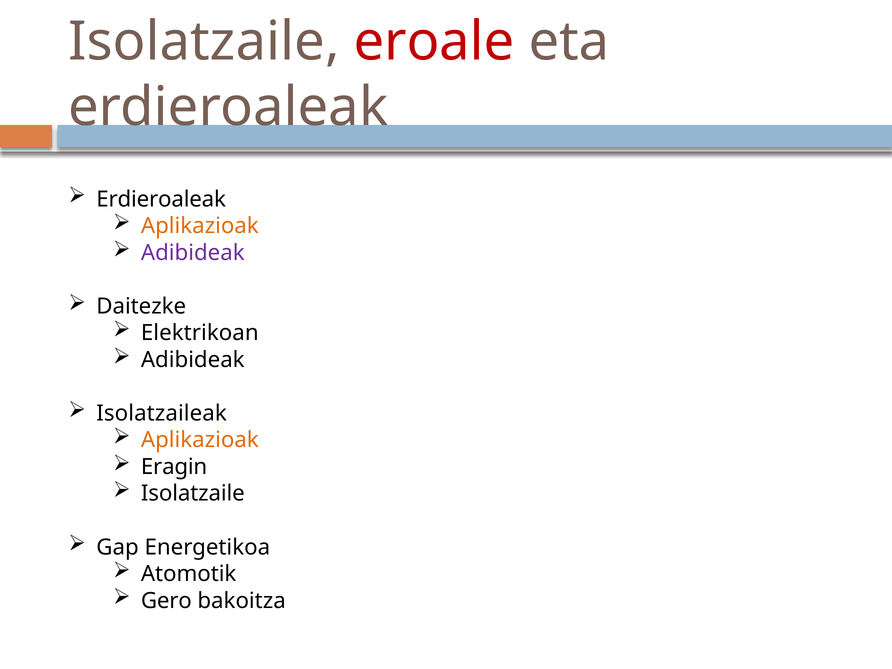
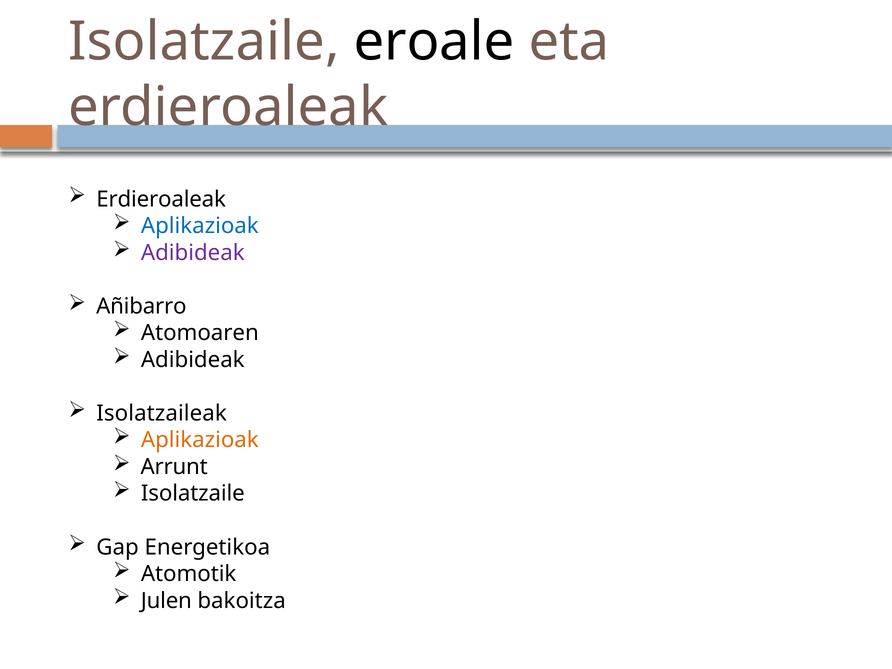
eroale colour: red -> black (434, 42)
Aplikazioak colour: orange -> blue (200, 226)
Daitezke: Daitezke -> Añibarro (141, 306)
Elektrikoan: Elektrikoan -> Atomoaren (200, 333)
Eragin: Eragin -> Arrunt (174, 467)
Gero: Gero -> Julen (166, 601)
